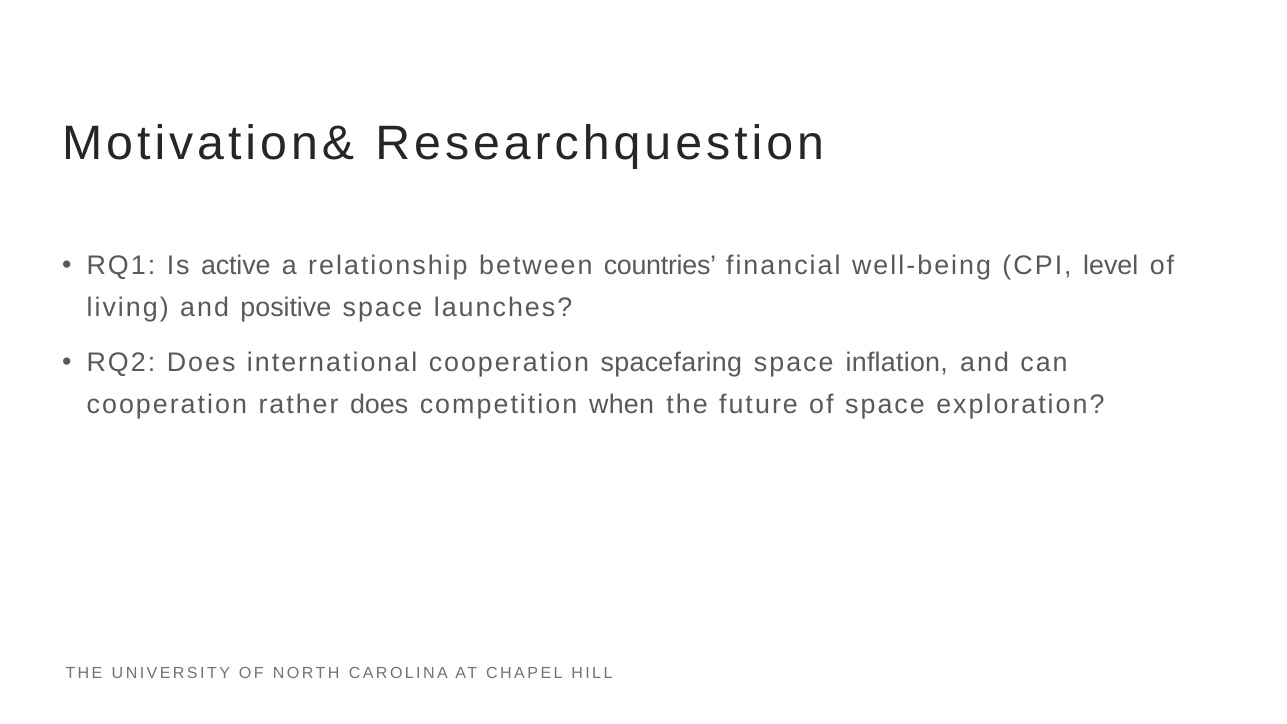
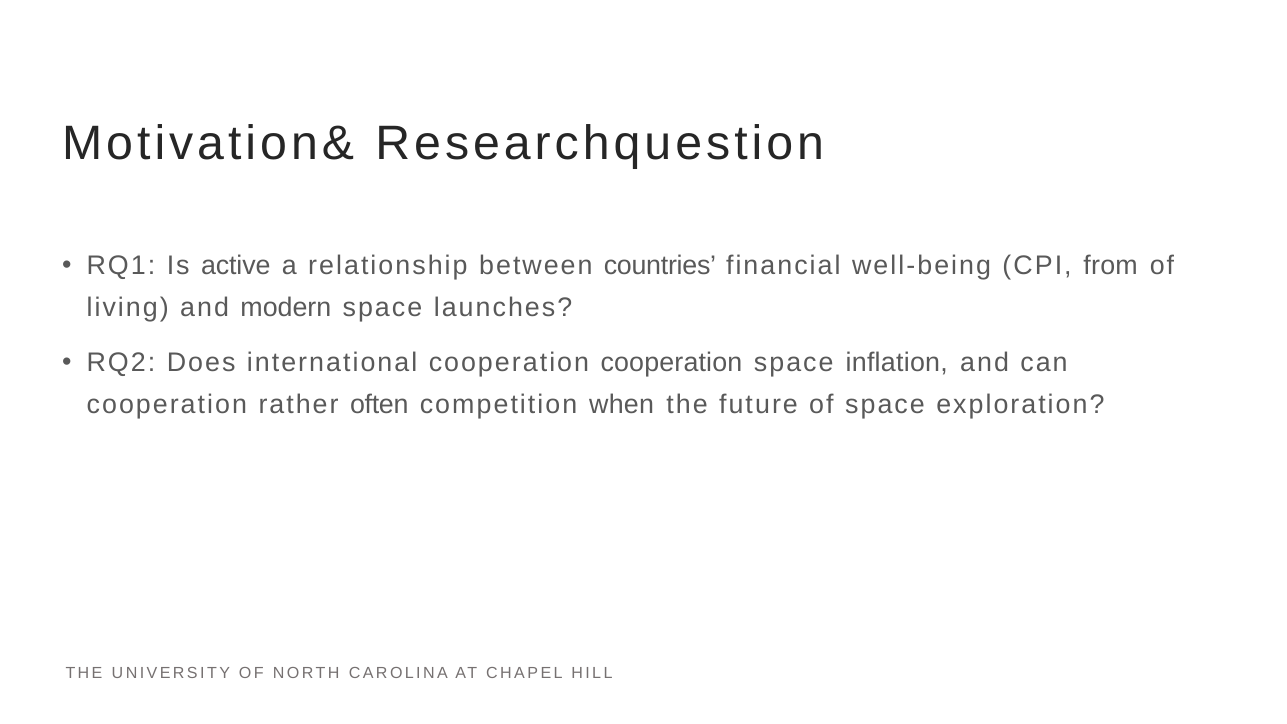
level: level -> from (1111, 266)
positive: positive -> modern (286, 308)
cooperation spacefaring: spacefaring -> cooperation (671, 363)
rather does: does -> often (379, 405)
